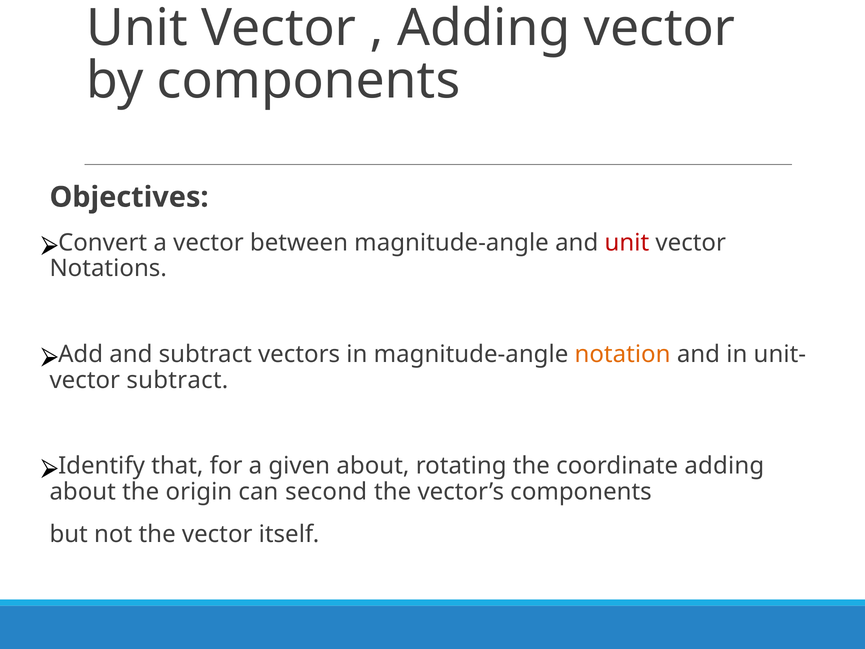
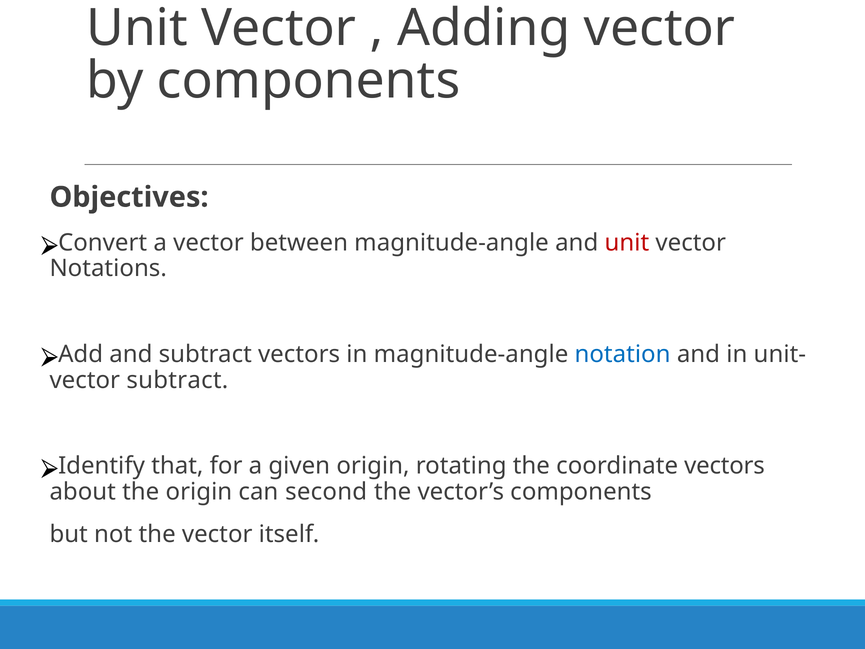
notation colour: orange -> blue (623, 354)
given about: about -> origin (373, 465)
coordinate adding: adding -> vectors (725, 465)
